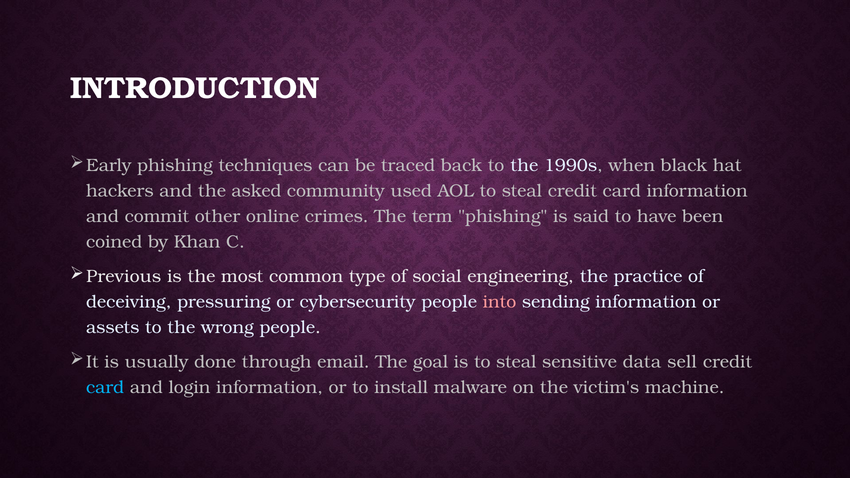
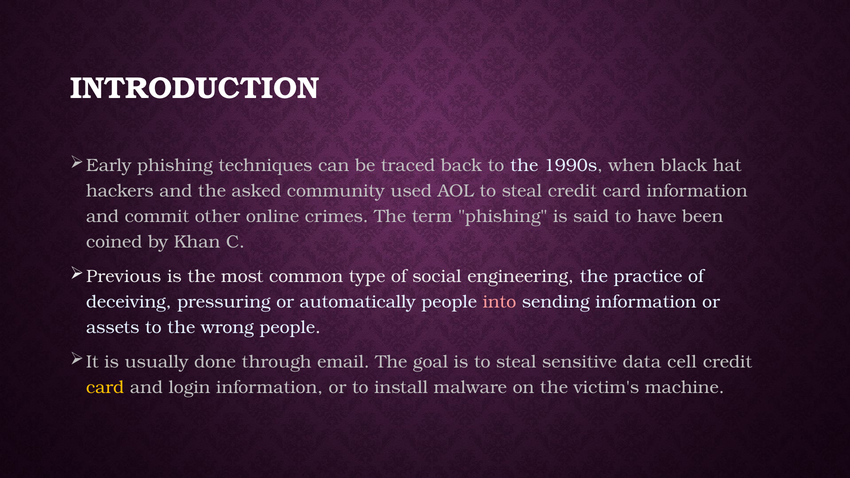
cybersecurity: cybersecurity -> automatically (358, 302)
sell: sell -> cell (682, 362)
card colour: light blue -> yellow (105, 387)
